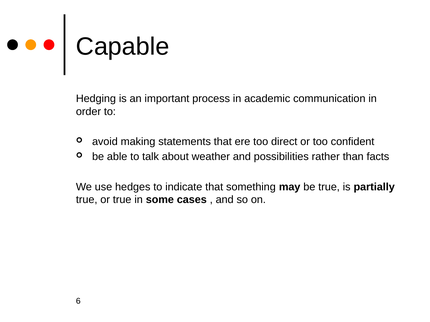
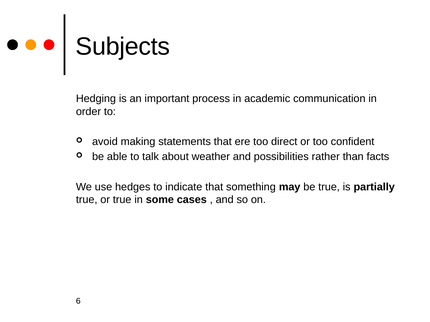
Capable: Capable -> Subjects (123, 47)
